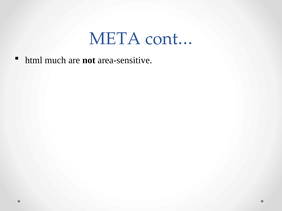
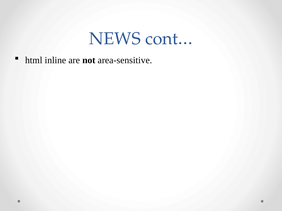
META: META -> NEWS (115, 39)
much: much -> inline (55, 60)
